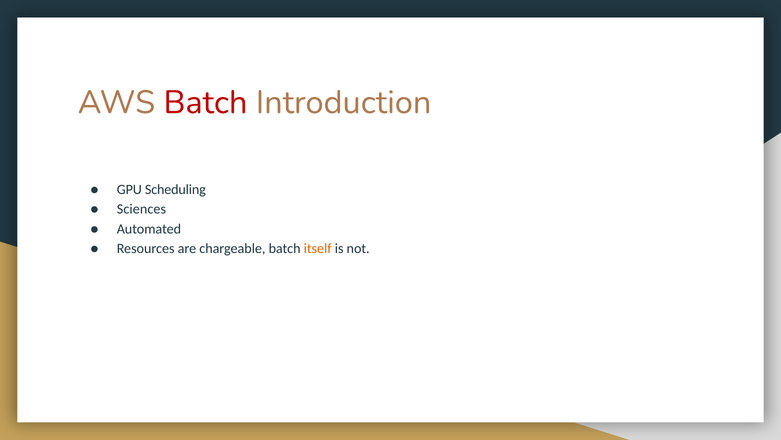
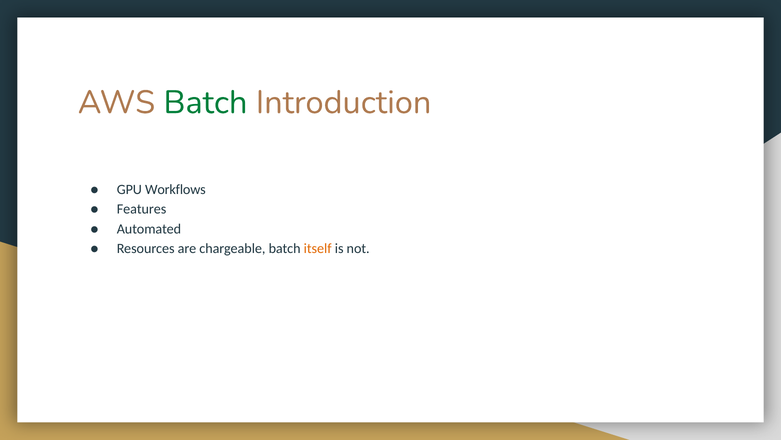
Batch colour: red -> green (205, 102)
Scheduling: Scheduling -> Workflows (175, 189)
Sciences: Sciences -> Features (142, 209)
